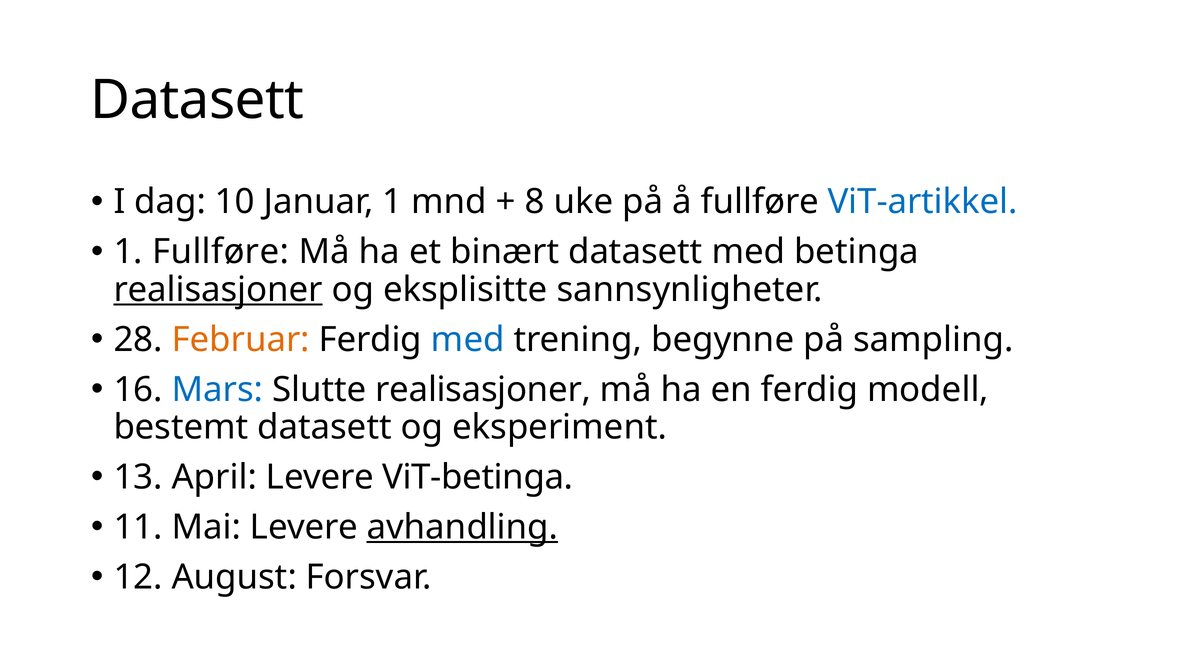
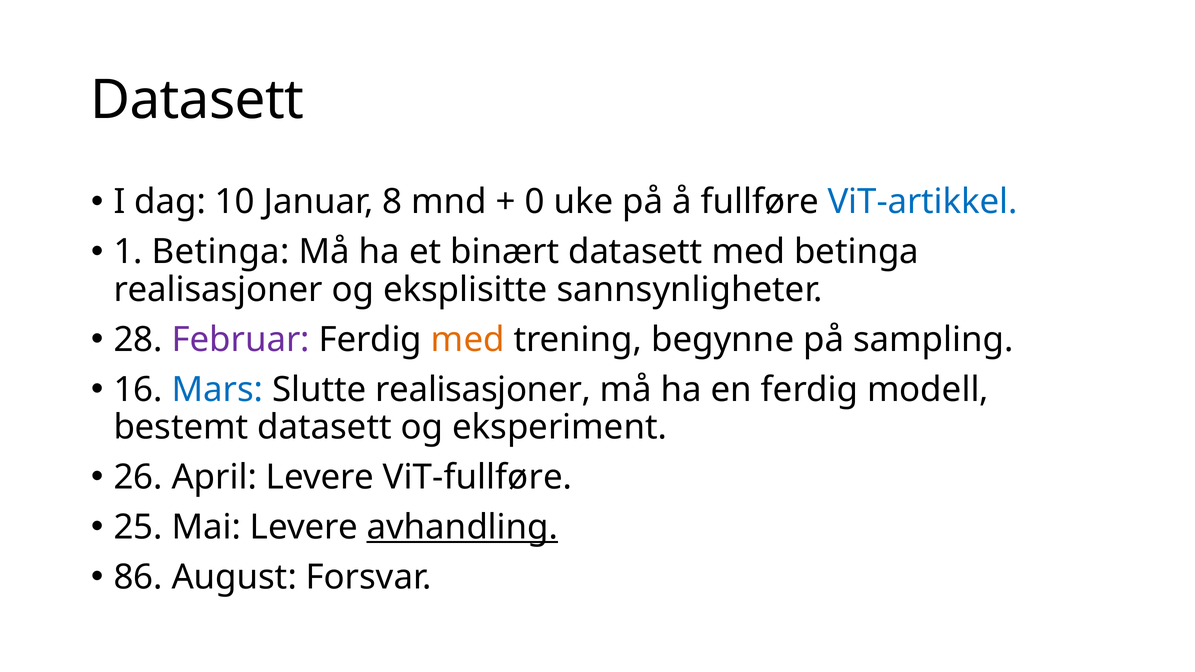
Januar 1: 1 -> 8 (392, 202)
8: 8 -> 0 (535, 202)
1 Fullføre: Fullføre -> Betinga (221, 252)
realisasjoner underline: present -> none (218, 290)
Februar colour: orange -> purple (241, 340)
med colour: blue -> orange (468, 340)
13: 13 -> 26 (138, 477)
ViT-betinga: ViT-betinga -> ViT-fullføre (477, 477)
11: 11 -> 25 (138, 527)
12: 12 -> 86 (138, 577)
